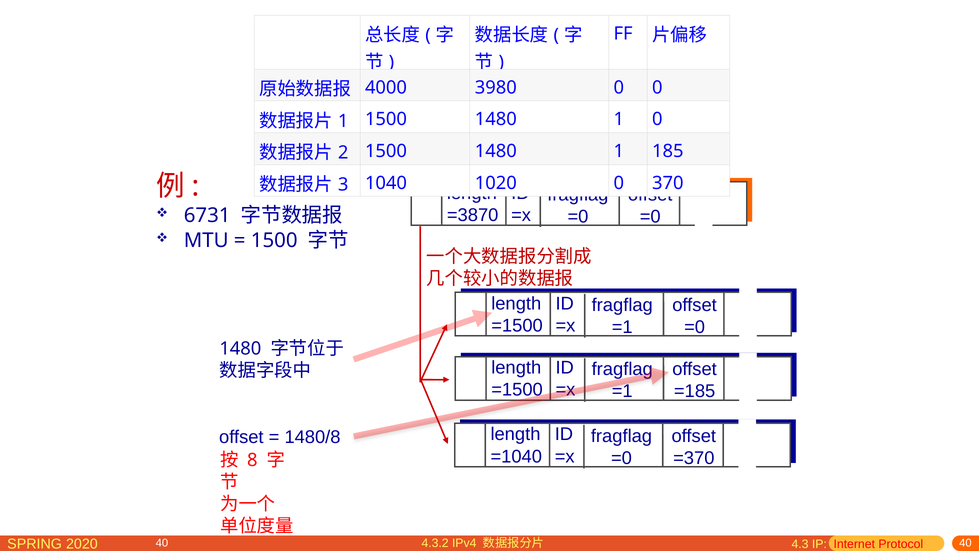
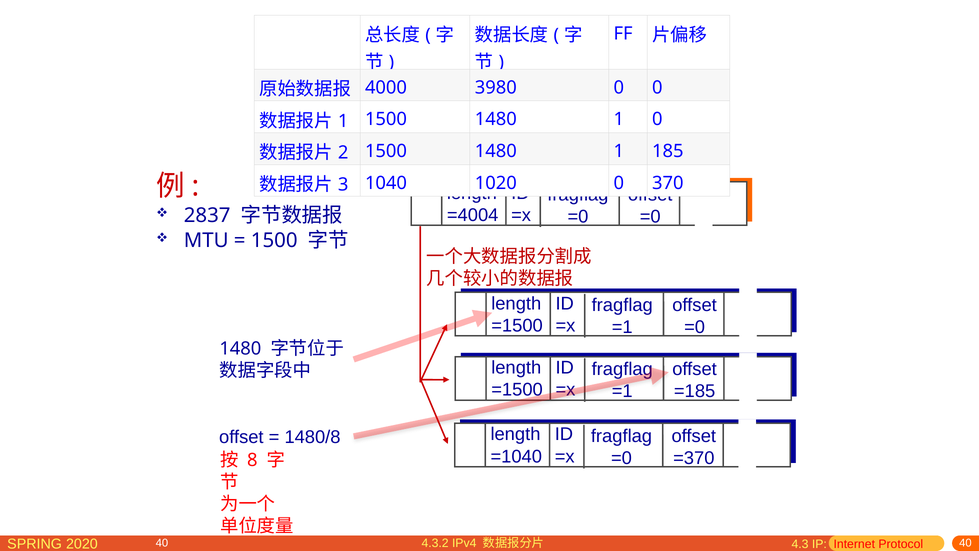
=3870: =3870 -> =4004 (473, 215)
6731: 6731 -> 2837 (207, 216)
